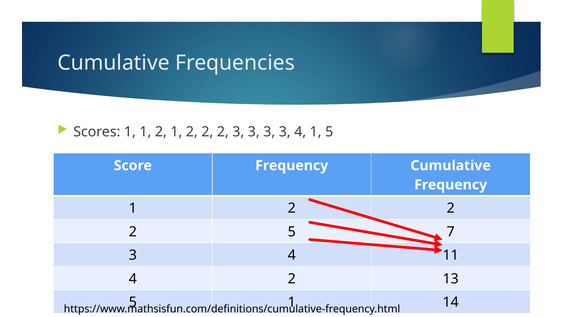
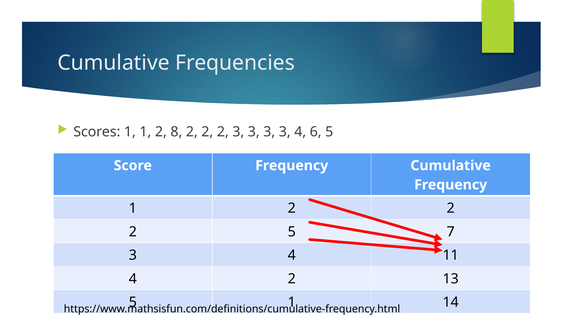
2 1: 1 -> 8 (176, 132)
4 1: 1 -> 6 (316, 132)
